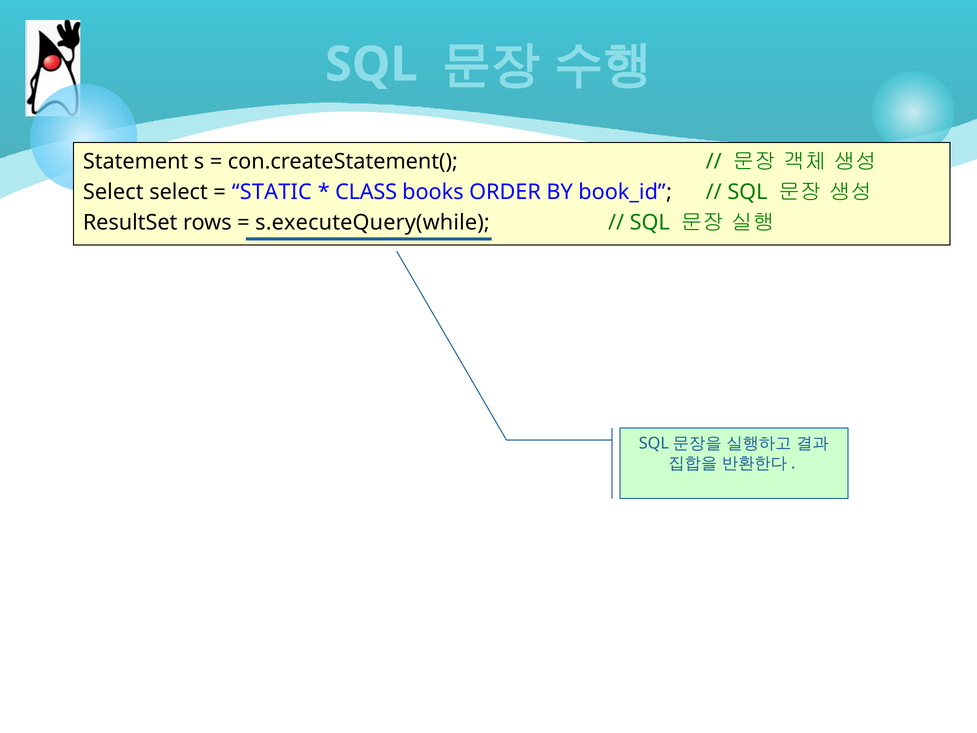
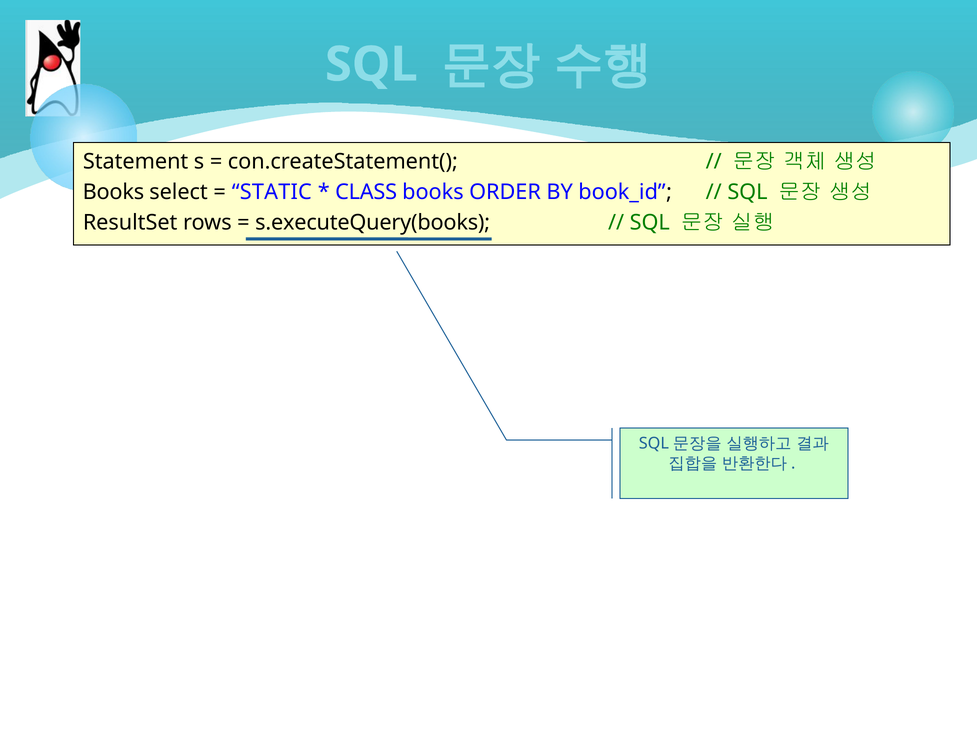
Select: Select -> Books (113, 192)
s.executeQuery(while: s.executeQuery(while -> s.executeQuery(books (373, 223)
